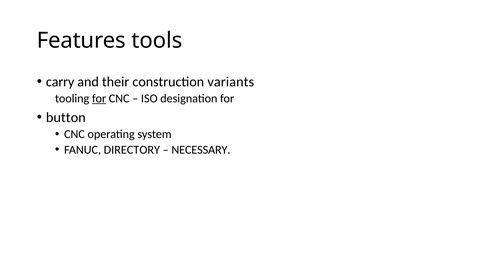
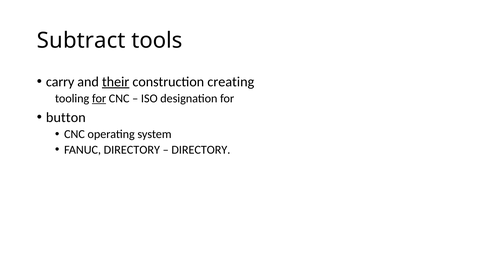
Features: Features -> Subtract (81, 41)
their underline: none -> present (116, 82)
variants: variants -> creating (231, 82)
NECESSARY: NECESSARY -> DIRECTORY (201, 150)
